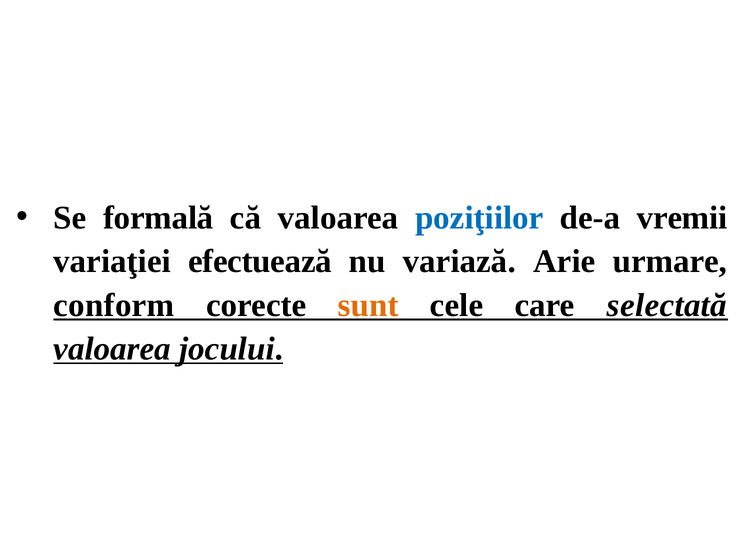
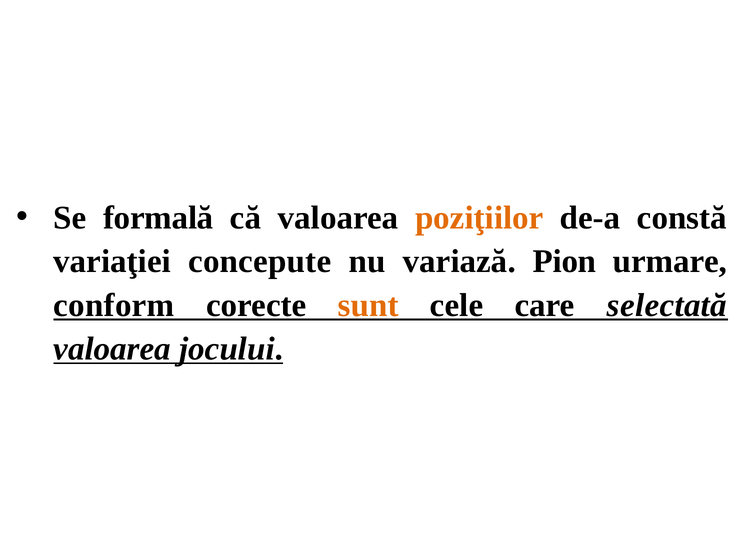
poziţiilor colour: blue -> orange (479, 218)
vremii: vremii -> constă (682, 218)
efectuează: efectuează -> concepute (260, 261)
Arie: Arie -> Pion (564, 261)
